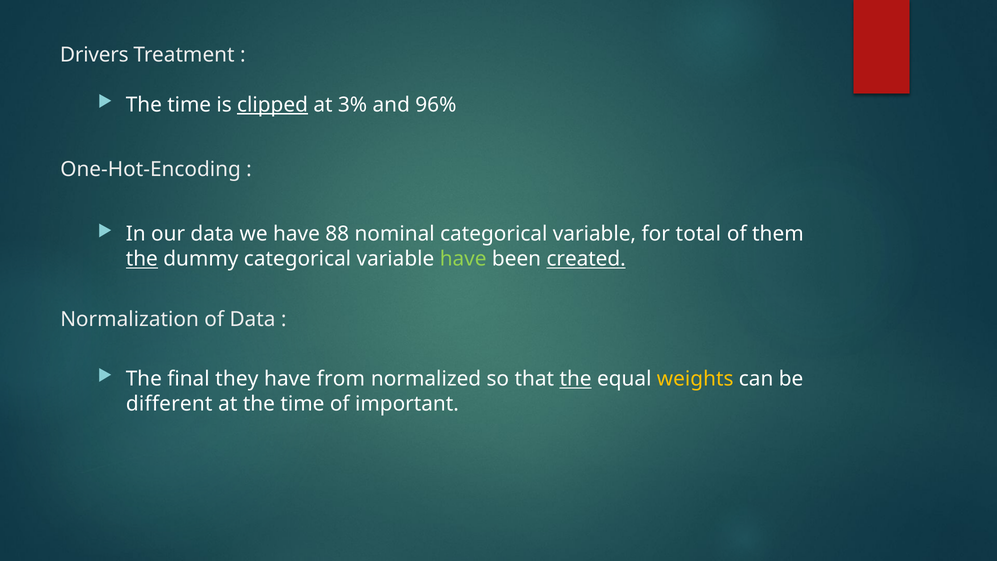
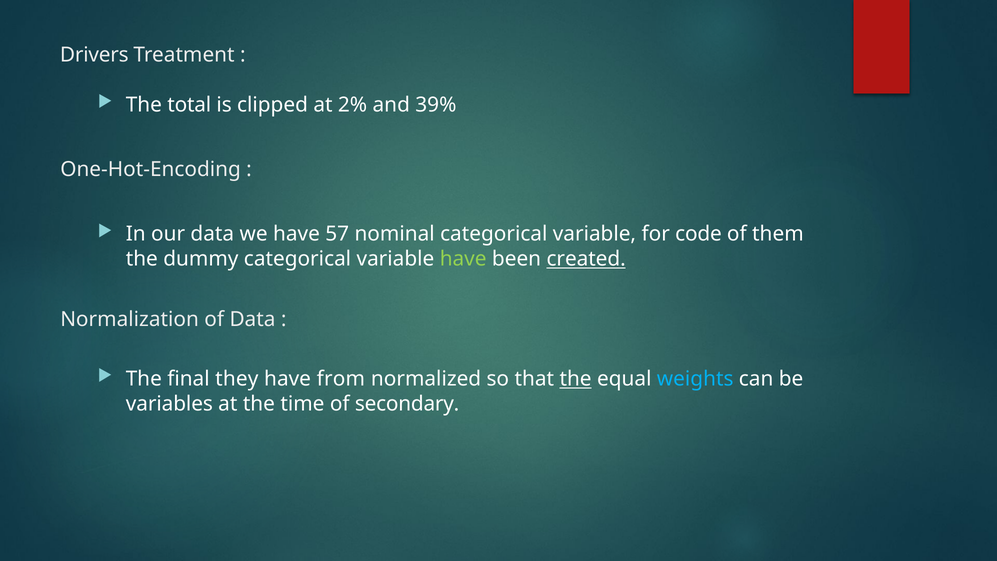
time: time -> total (189, 105)
clipped underline: present -> none (272, 105)
3%: 3% -> 2% (353, 105)
96%: 96% -> 39% (436, 105)
88: 88 -> 57 (337, 234)
total: total -> code (698, 234)
the underline: present -> none (142, 259)
weights colour: yellow -> light blue (695, 379)
different: different -> variables (169, 404)
important: important -> secondary (407, 404)
